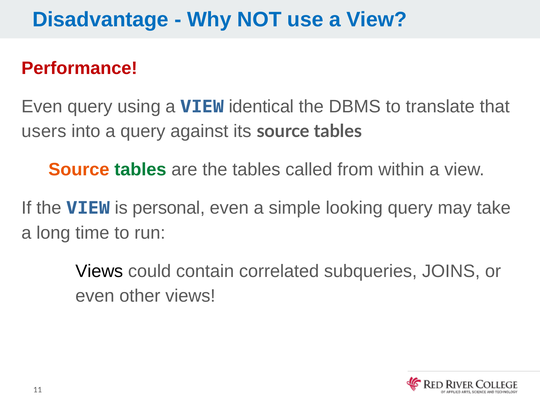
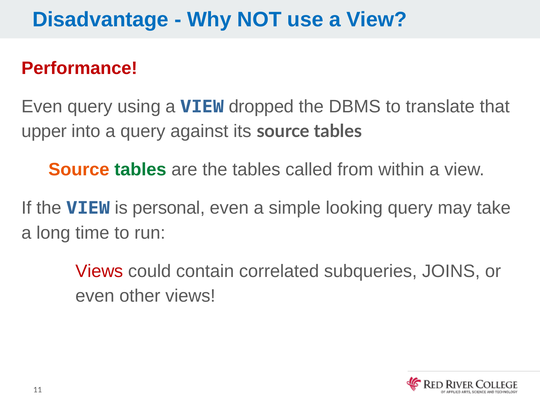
identical: identical -> dropped (261, 107)
users: users -> upper (44, 131)
Views colour: black -> red (99, 271)
